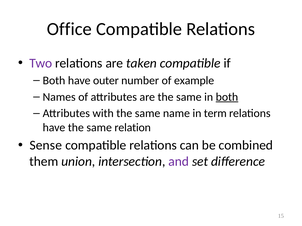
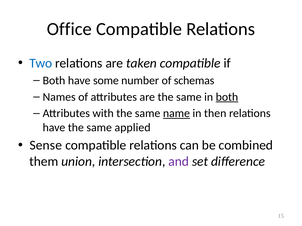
Two colour: purple -> blue (41, 63)
outer: outer -> some (106, 81)
example: example -> schemas (194, 81)
name underline: none -> present (176, 114)
term: term -> then (215, 114)
relation: relation -> applied (133, 128)
